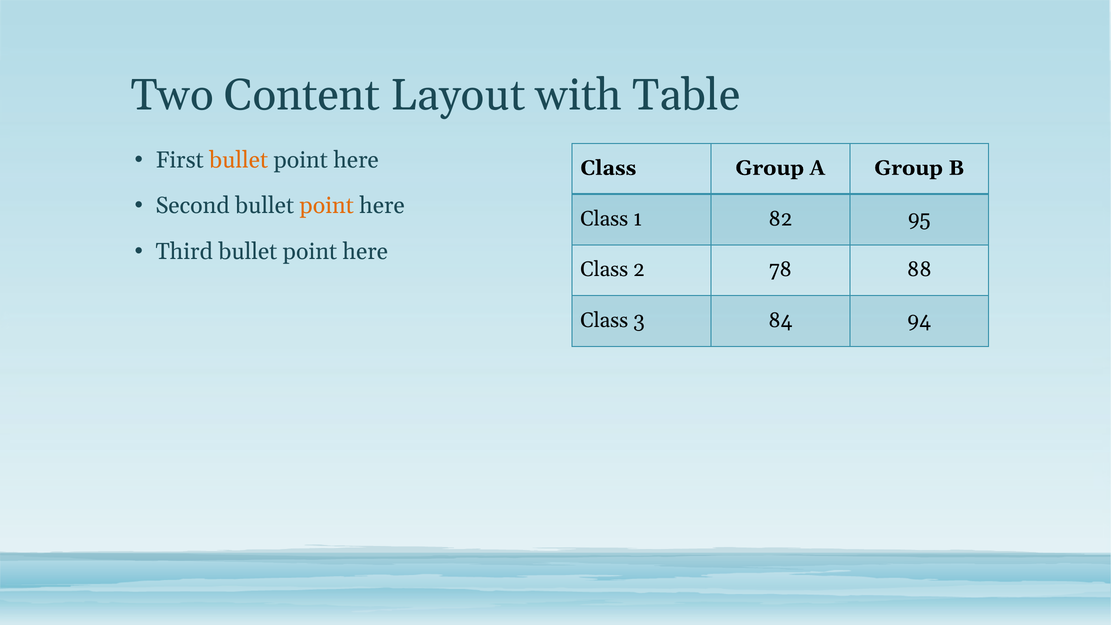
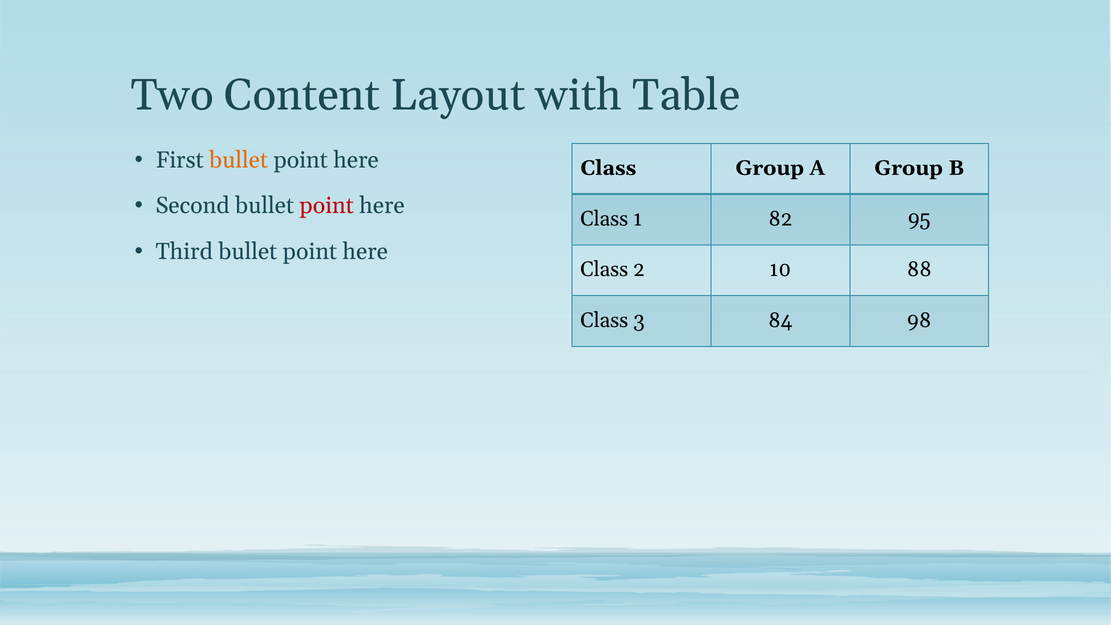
point colour: orange -> red (327, 206)
78: 78 -> 10 (780, 270)
94: 94 -> 98 (919, 320)
